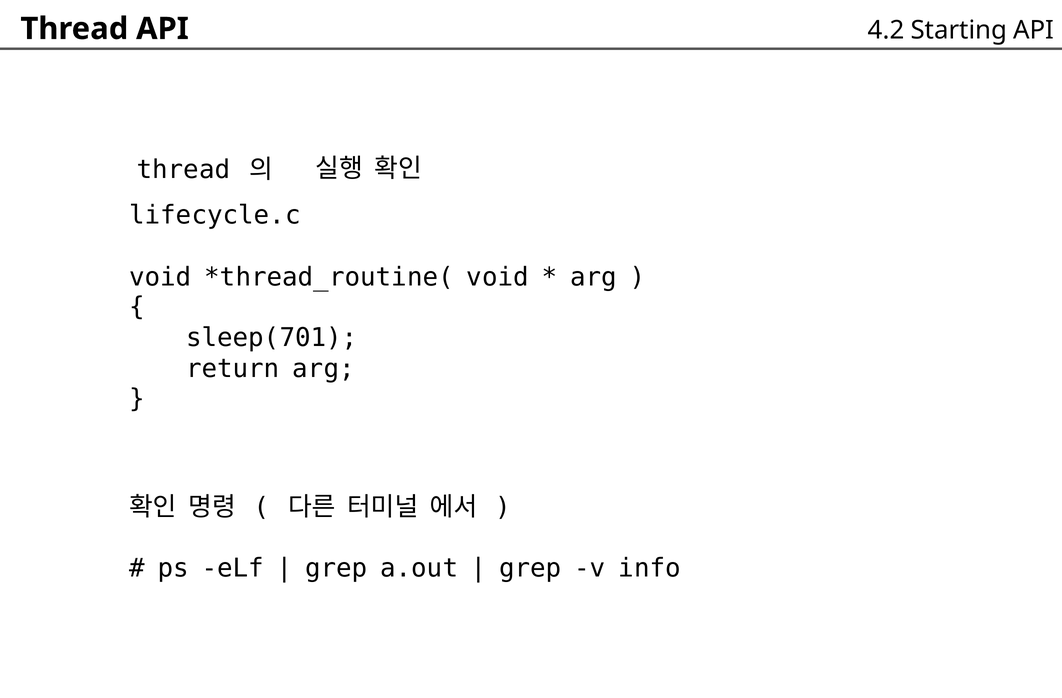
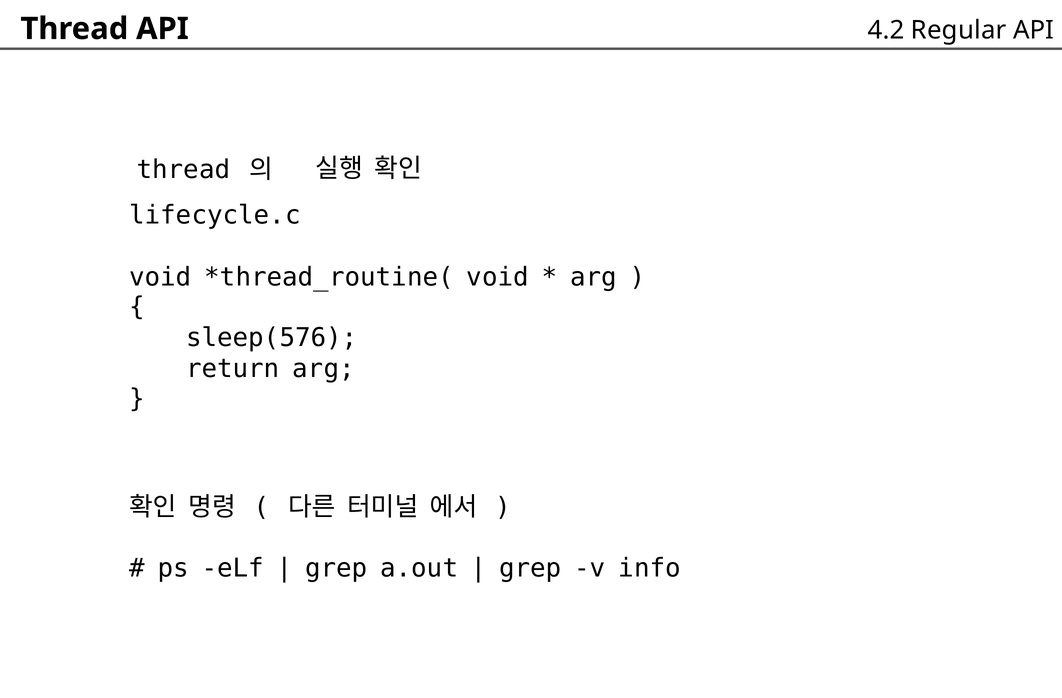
Starting: Starting -> Regular (959, 30)
sleep(701: sleep(701 -> sleep(576 (272, 338)
